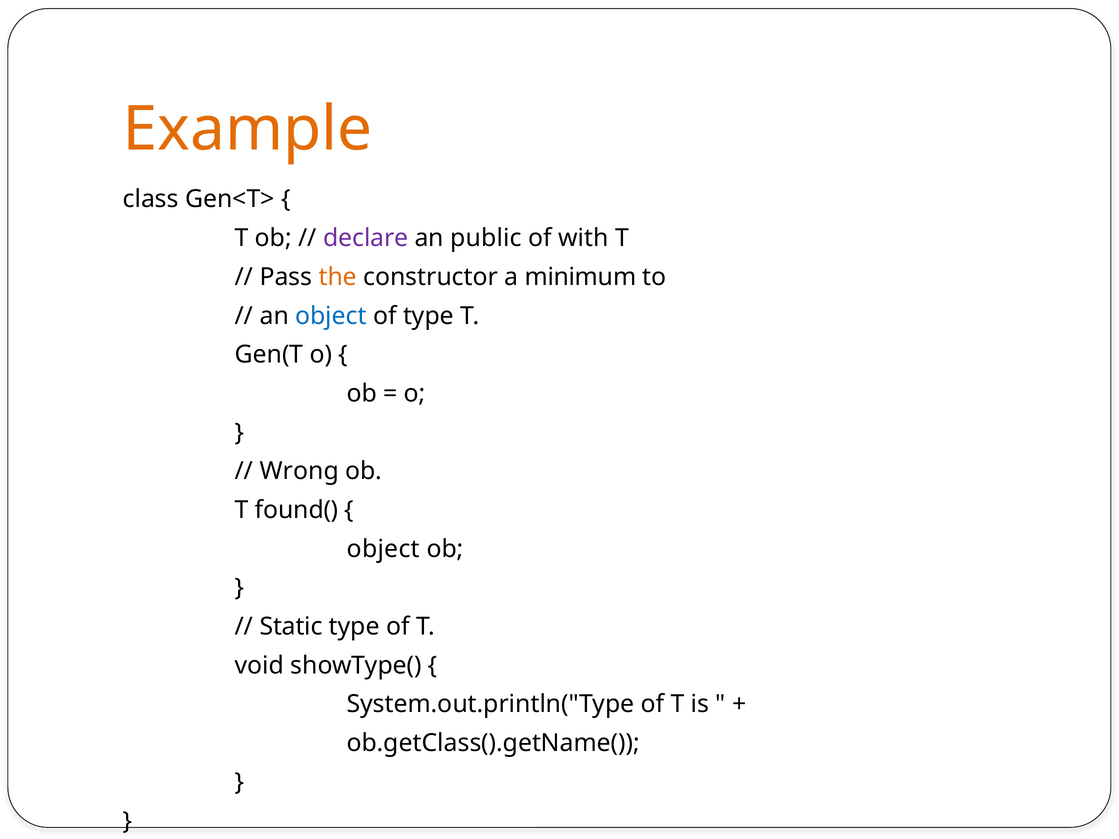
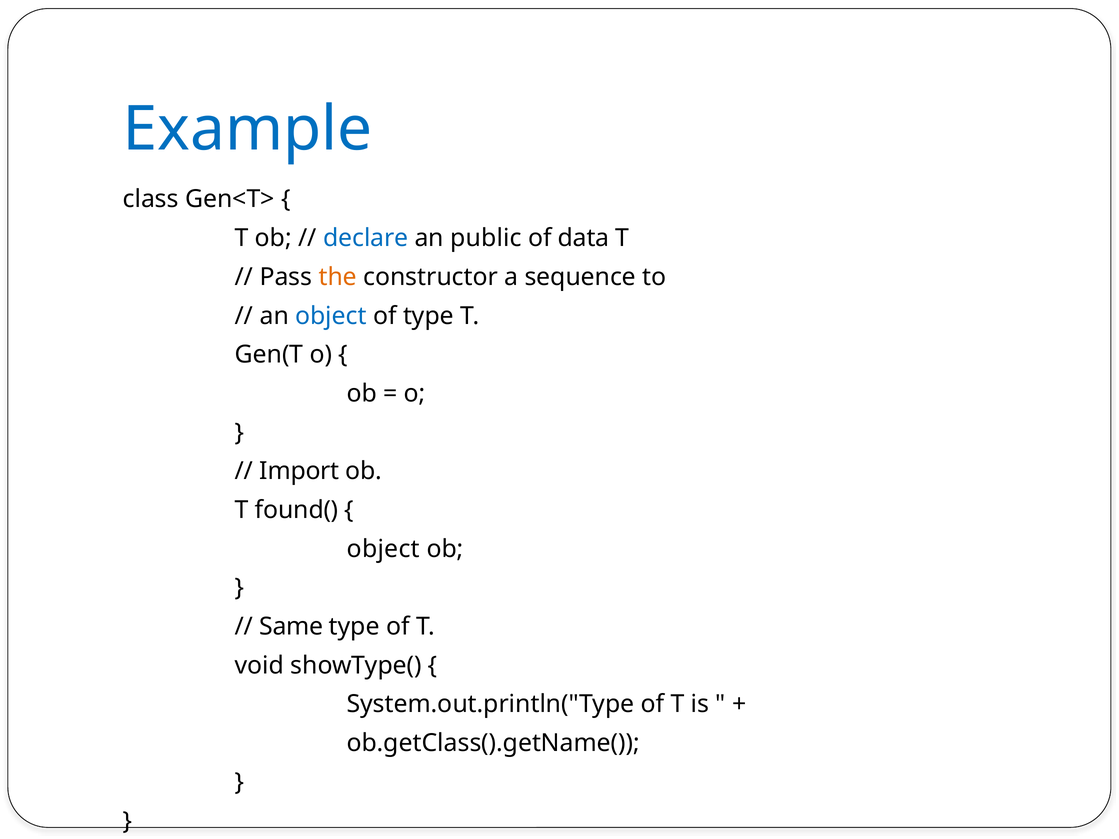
Example colour: orange -> blue (248, 129)
declare colour: purple -> blue (366, 238)
with: with -> data (584, 238)
minimum: minimum -> sequence (580, 277)
Wrong: Wrong -> Import (299, 471)
Static: Static -> Same (291, 627)
